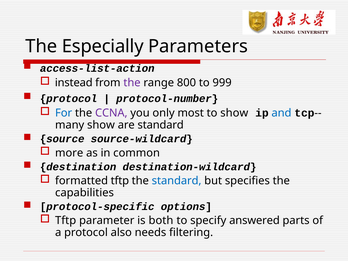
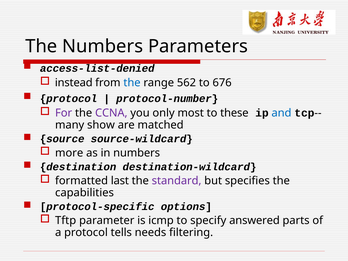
The Especially: Especially -> Numbers (103, 46)
access-list-action: access-list-action -> access-list-denied (97, 68)
the colour: purple -> blue (132, 83)
800: 800 -> 562 (186, 83)
999: 999 -> 676 (222, 83)
For colour: blue -> purple (64, 113)
to show: show -> these (234, 113)
are standard: standard -> matched (161, 125)
in common: common -> numbers (137, 153)
formatted tftp: tftp -> last (120, 181)
standard colour: blue -> purple (177, 181)
both: both -> icmp (161, 221)
also: also -> tells (121, 233)
